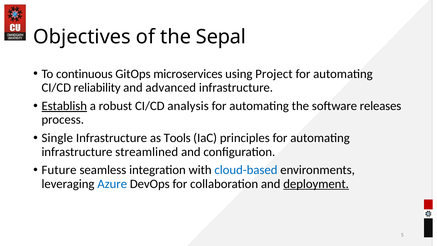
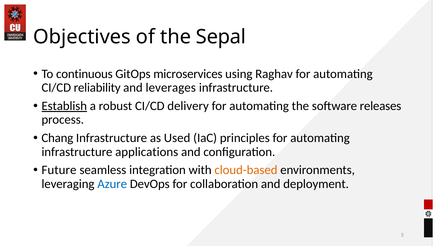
Project: Project -> Raghav (274, 74)
advanced: advanced -> leverages (171, 88)
analysis: analysis -> delivery (188, 106)
Single: Single -> Chang (57, 138)
Tools: Tools -> Used (177, 138)
streamlined: streamlined -> applications (147, 152)
cloud-based colour: blue -> orange (246, 170)
deployment underline: present -> none (316, 184)
